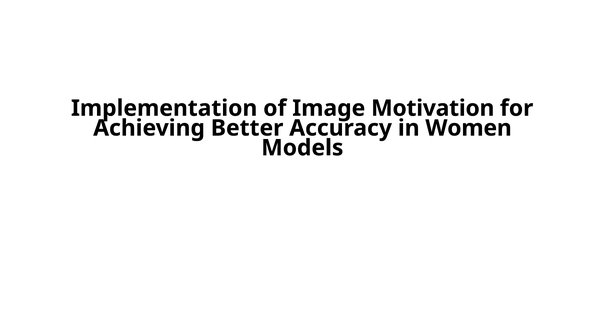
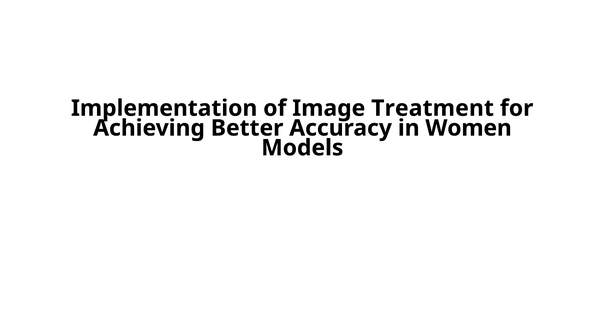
Motivation: Motivation -> Treatment (433, 108)
